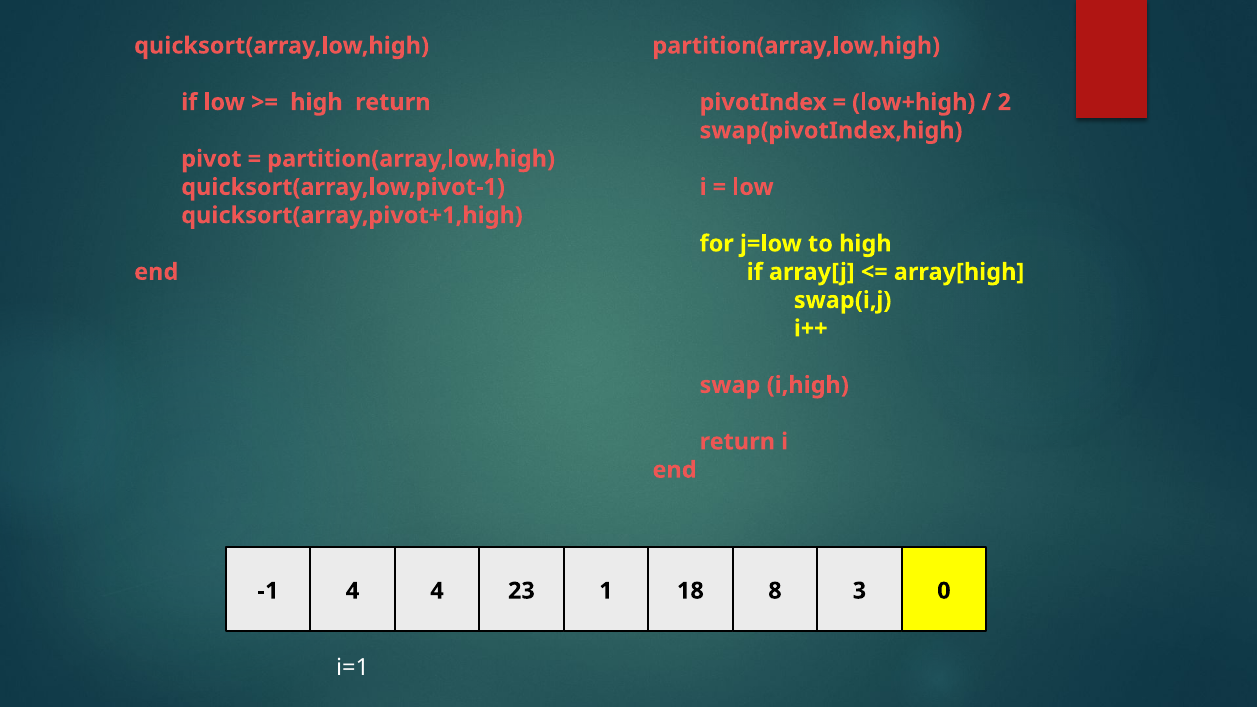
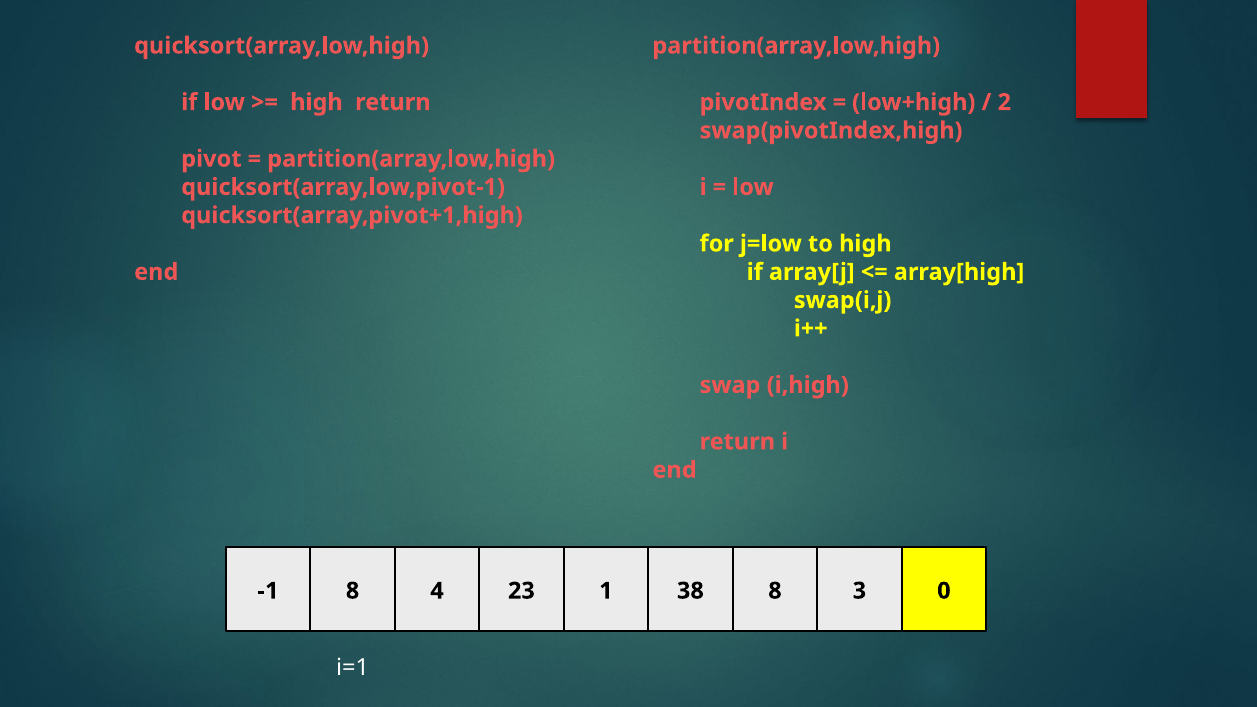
-1 4: 4 -> 8 (353, 591)
18: 18 -> 38 (690, 591)
